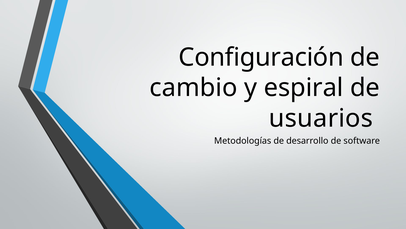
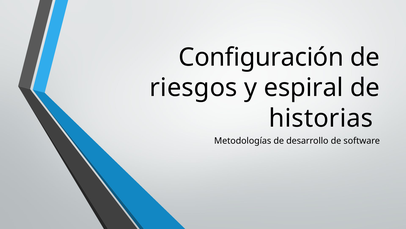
cambio: cambio -> riesgos (194, 88)
usuarios: usuarios -> historias (321, 118)
